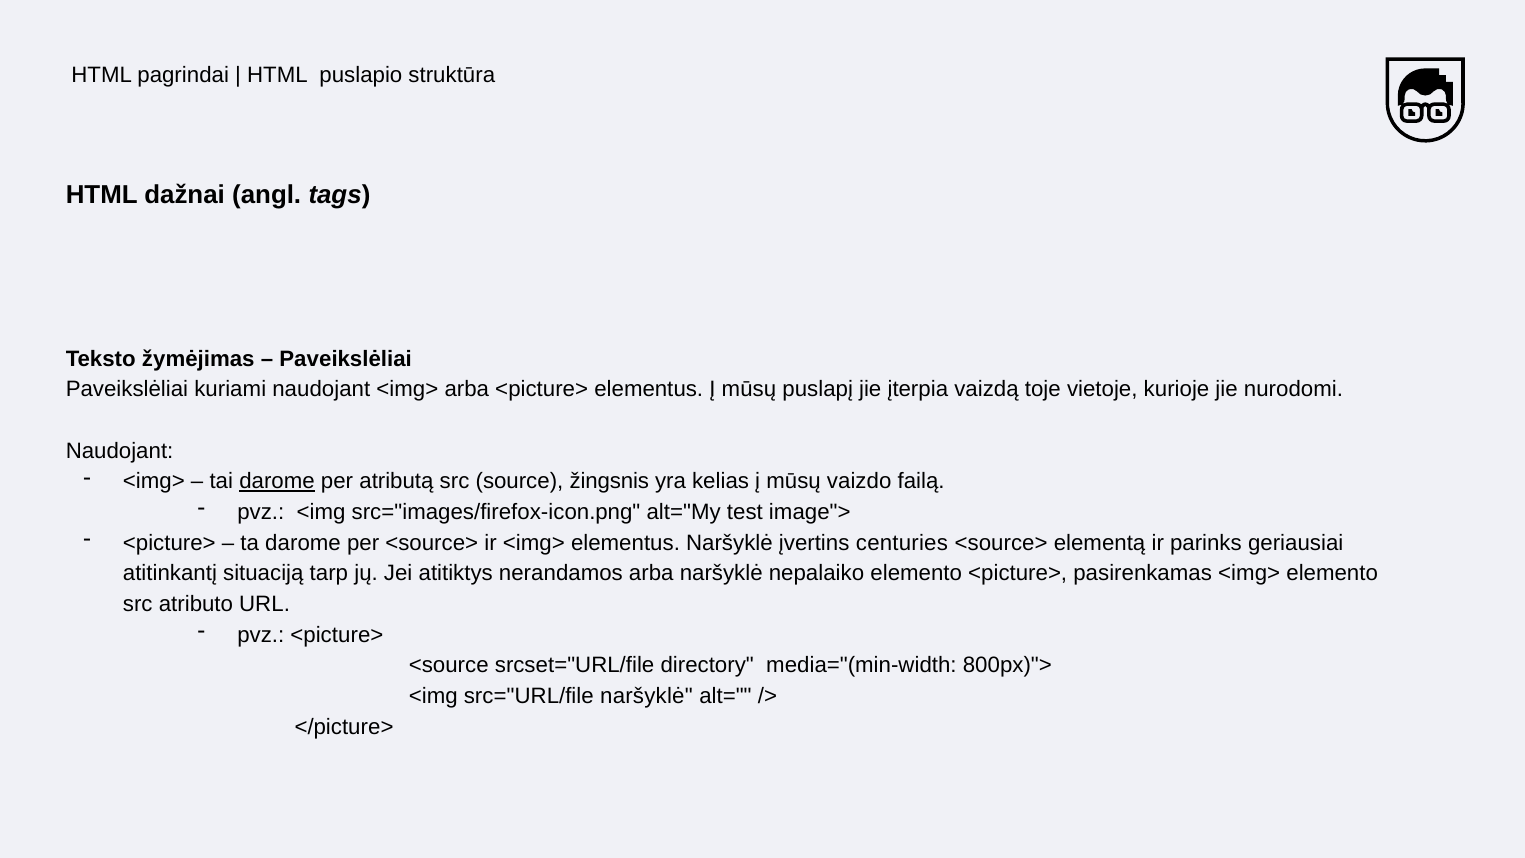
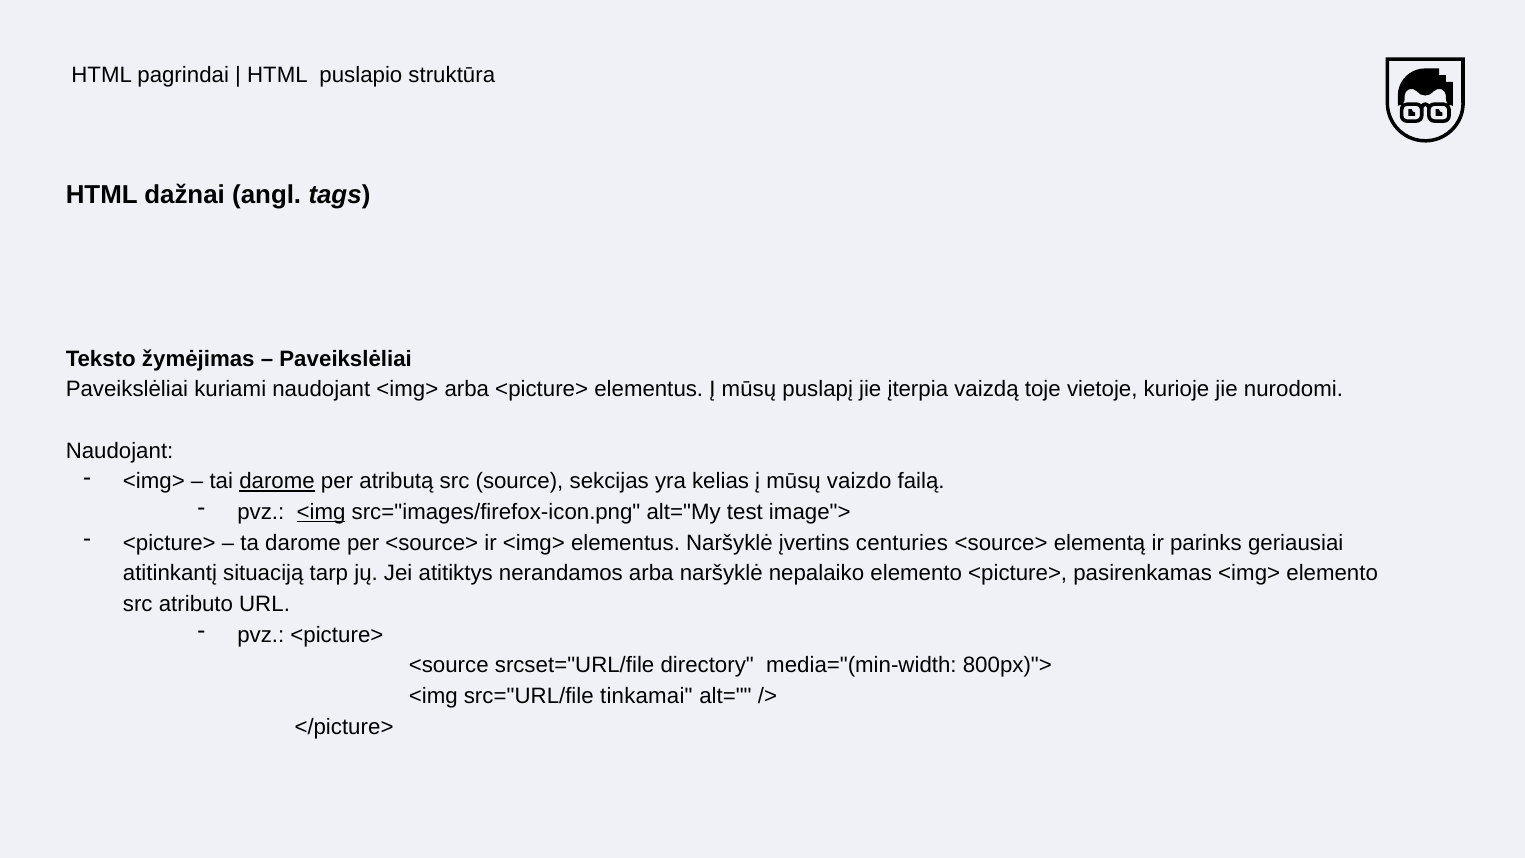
žingsnis: žingsnis -> sekcijas (609, 481)
<img underline: none -> present (321, 512)
src="URL/file naršyklė: naršyklė -> tinkamai (646, 696)
